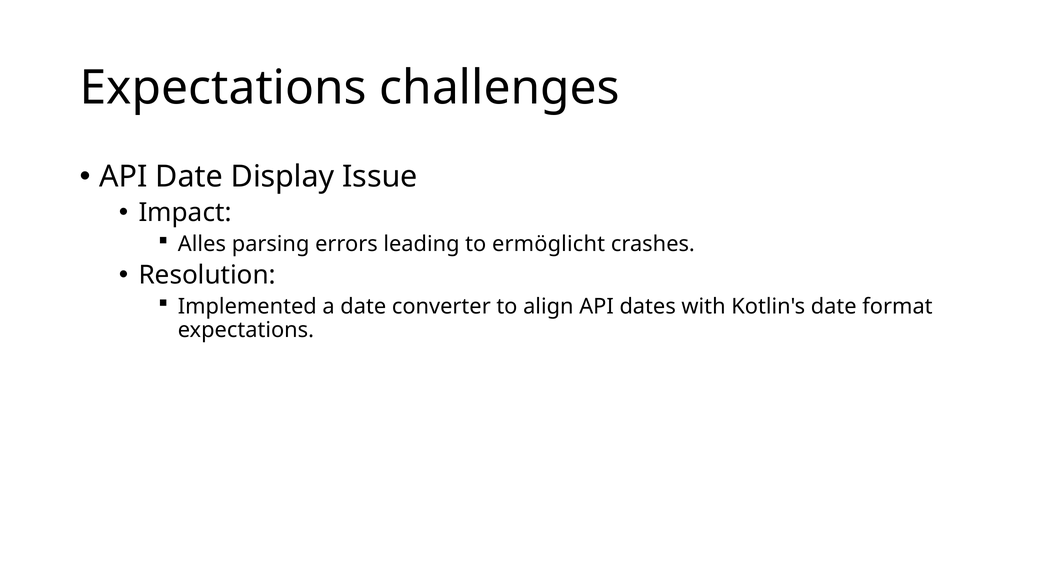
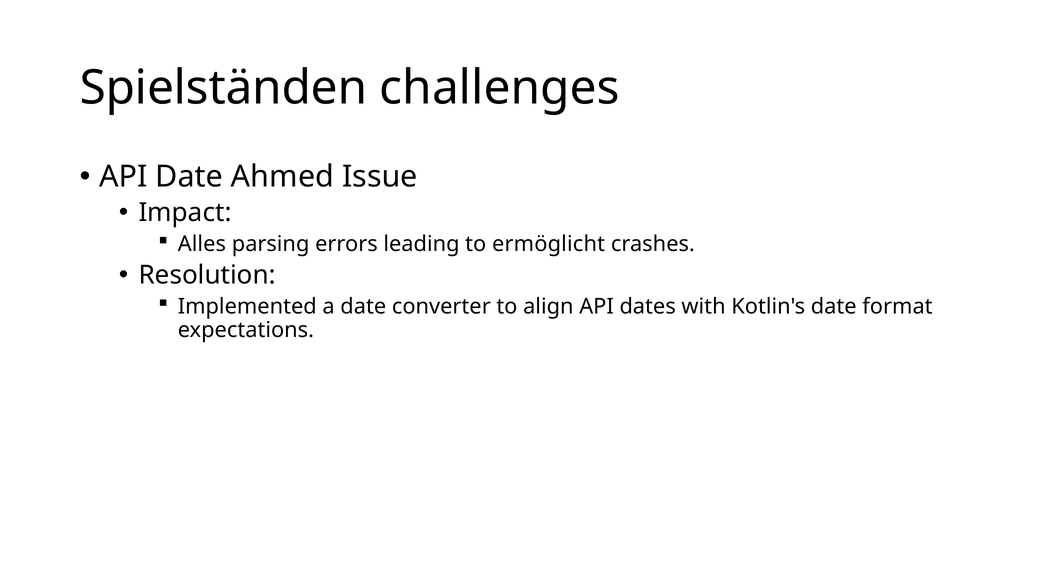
Expectations: Expectations -> Spielständen (223, 88)
Display: Display -> Ahmed (282, 177)
